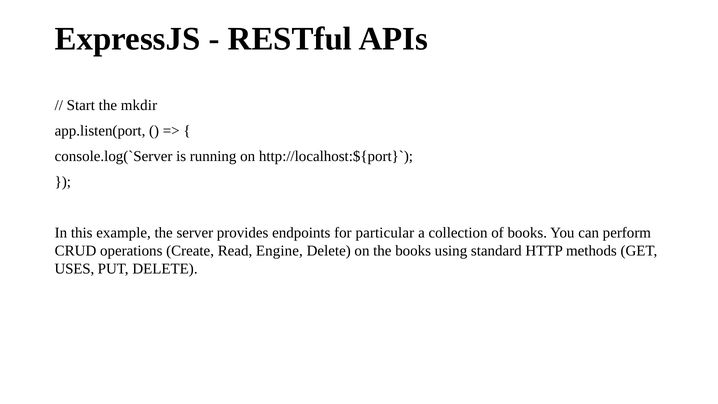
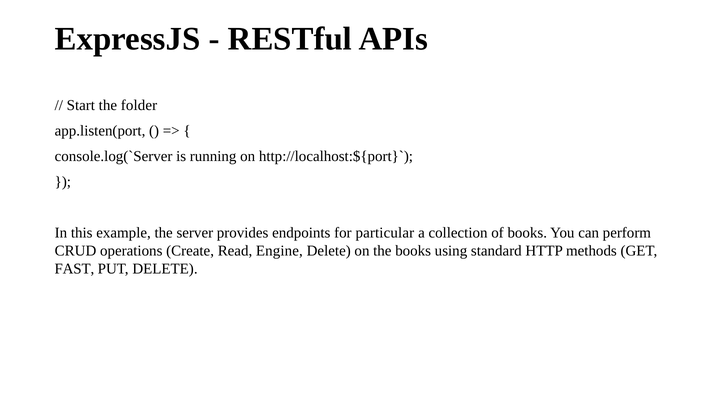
mkdir: mkdir -> folder (139, 105)
USES: USES -> FAST (74, 268)
